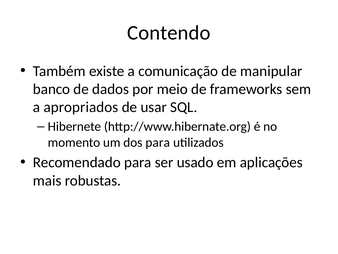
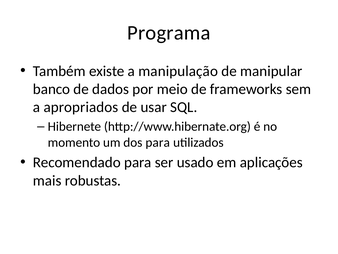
Contendo: Contendo -> Programa (169, 33)
comunicação: comunicação -> manipulação (178, 71)
